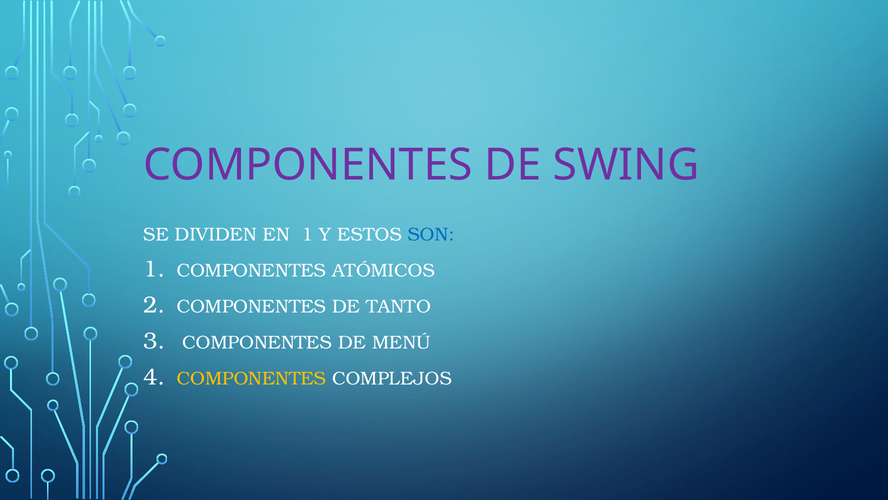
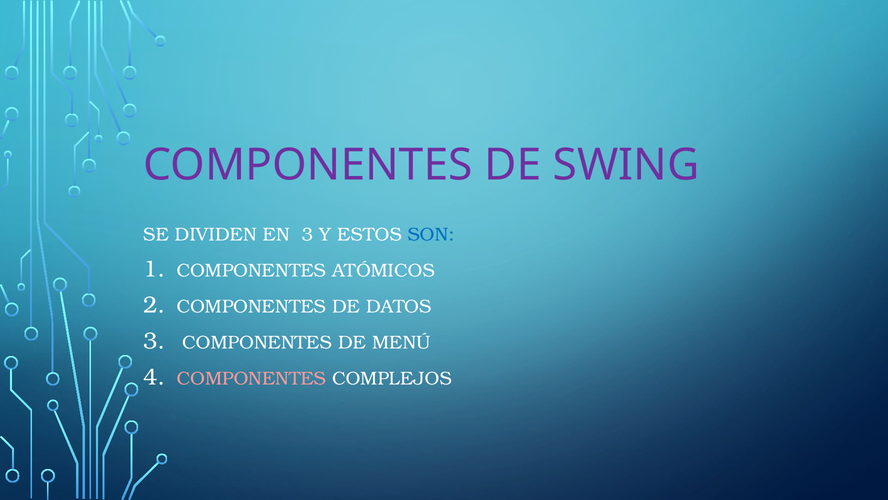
EN 1: 1 -> 3 (308, 234)
TANTO: TANTO -> DATOS (399, 306)
COMPONENTES colour: yellow -> pink (251, 378)
